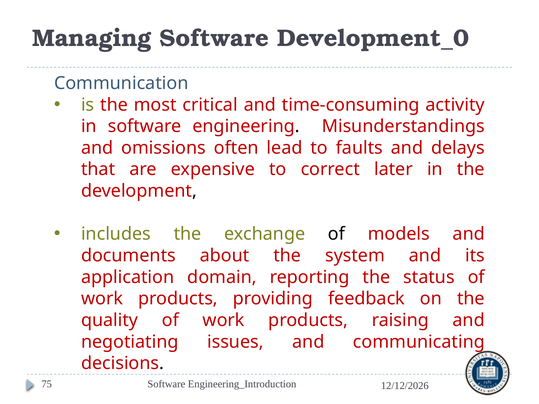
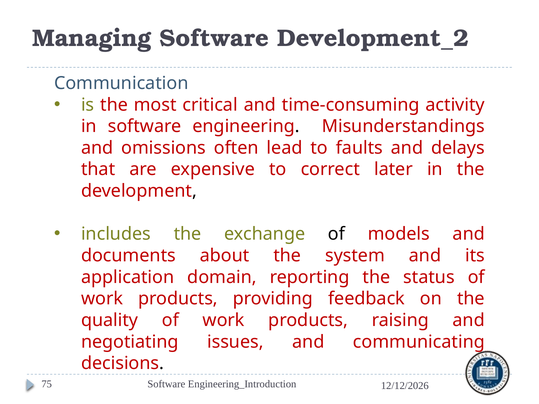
Development_0: Development_0 -> Development_2 (373, 38)
